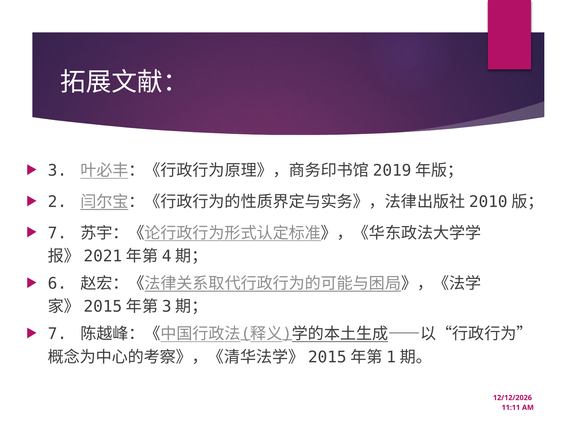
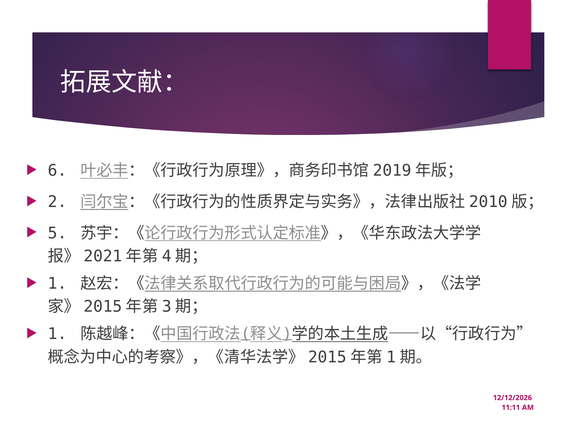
3: 3 -> 6 (57, 171)
7: 7 -> 5 (57, 233)
6: 6 -> 1 (57, 283)
7: 7 -> 1 (57, 334)
